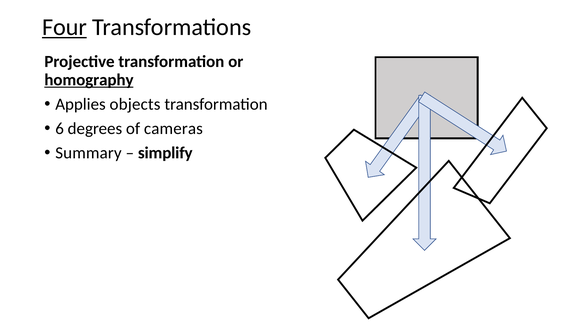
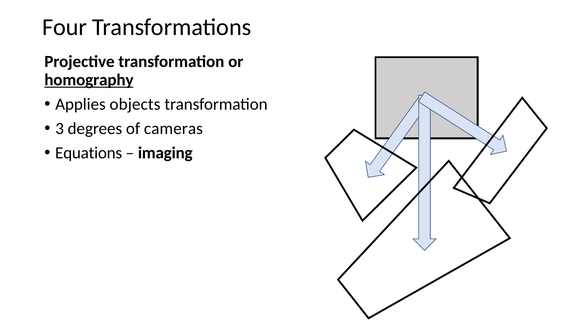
Four underline: present -> none (64, 27)
6: 6 -> 3 (60, 129)
Summary: Summary -> Equations (89, 153)
simplify: simplify -> imaging (165, 153)
